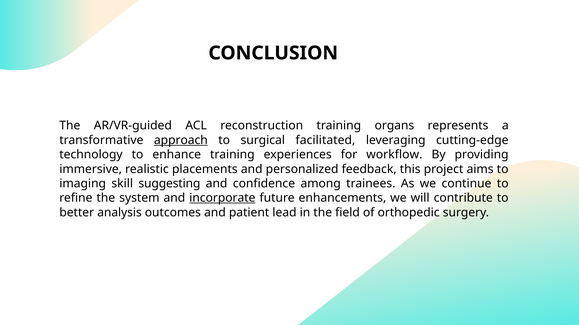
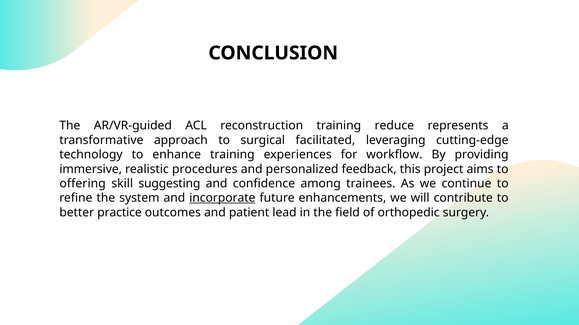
organs: organs -> reduce (394, 126)
approach underline: present -> none (181, 140)
placements: placements -> procedures (205, 169)
imaging: imaging -> offering (83, 184)
analysis: analysis -> practice (120, 213)
